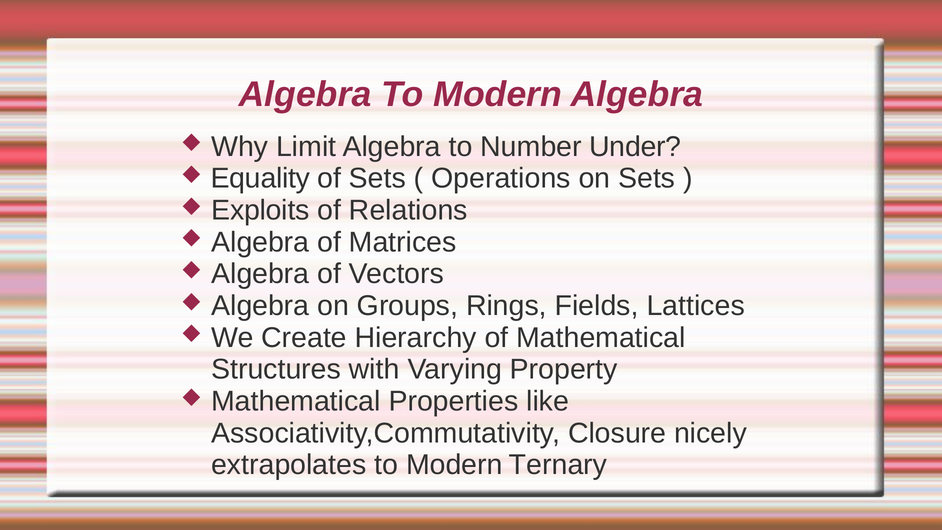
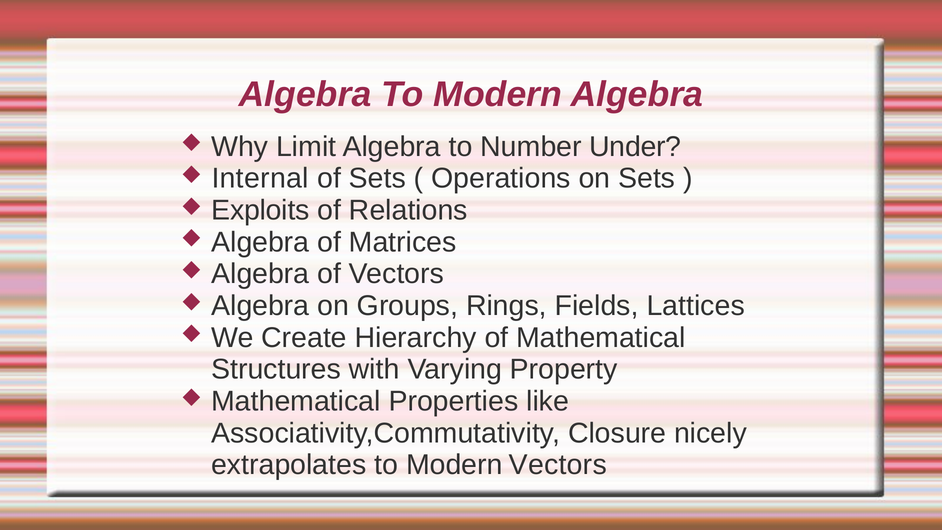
Equality: Equality -> Internal (260, 178)
Modern Ternary: Ternary -> Vectors (558, 465)
